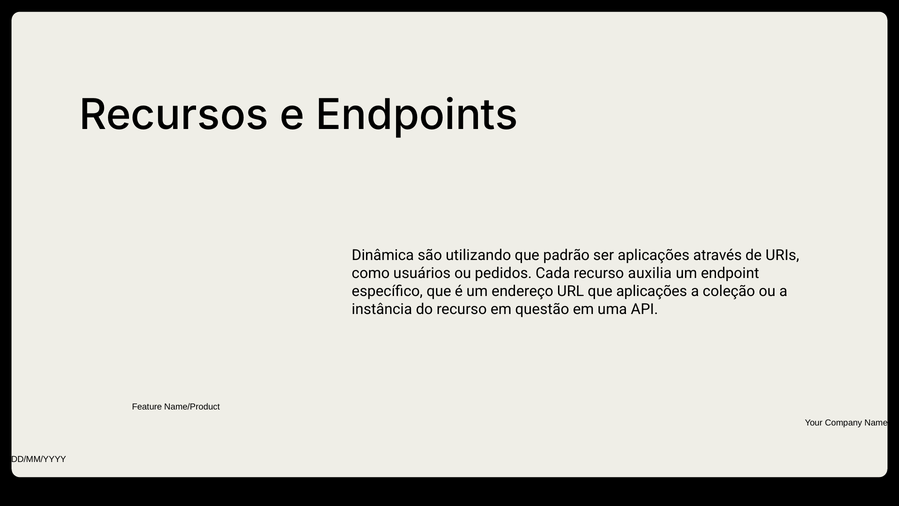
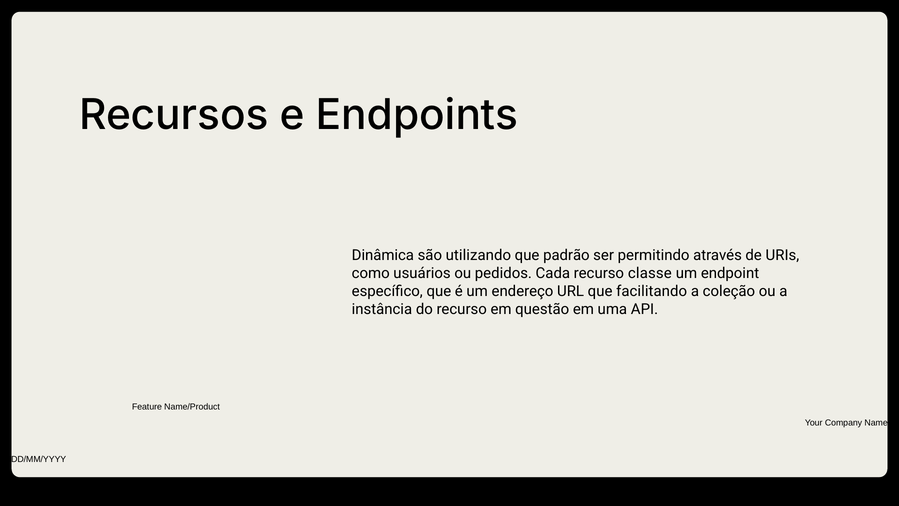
ser aplicações: aplicações -> permitindo (654, 255)
auxilia: auxilia -> classe (650, 273)
que aplicações: aplicações -> facilitando (652, 291)
